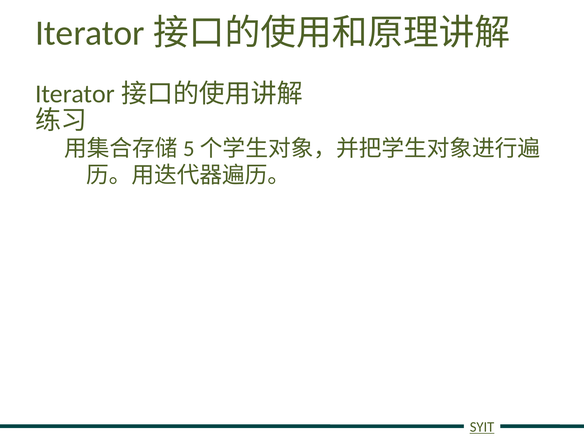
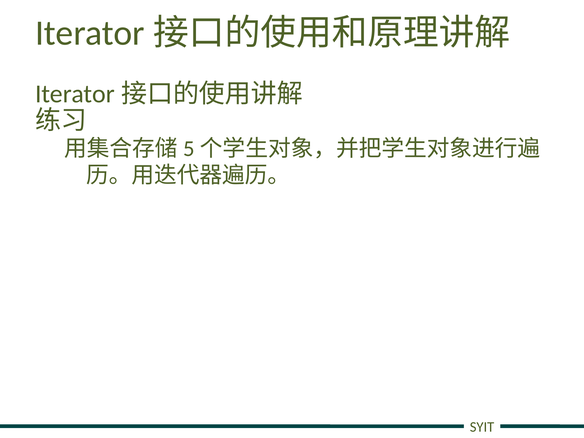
SYIT underline: present -> none (482, 427)
